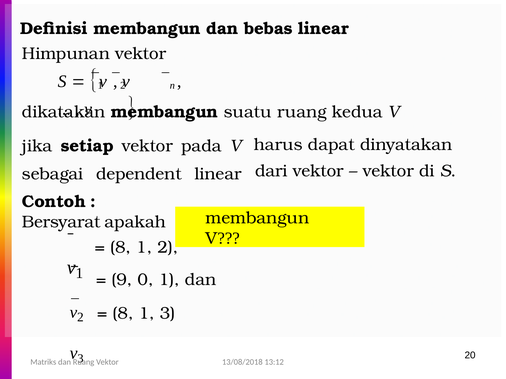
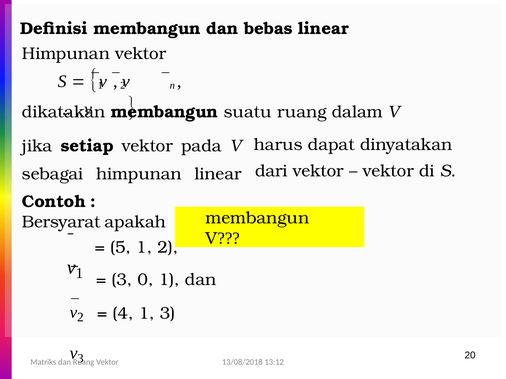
kedua: kedua -> dalam (357, 112)
sebagai dependent: dependent -> himpunan (139, 174)
8: 8 -> 5 (121, 248)
9: 9 -> 3 (122, 280)
8: 8 -> 4 (123, 314)
